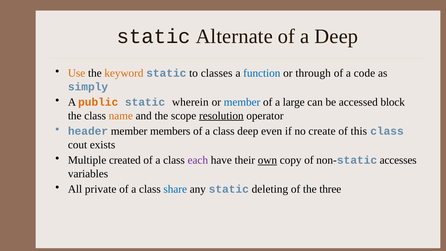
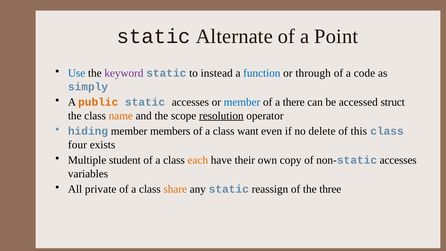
a Deep: Deep -> Point (336, 36)
Use colour: orange -> blue (77, 73)
keyword colour: orange -> purple (124, 73)
classes: classes -> instead (217, 73)
wherein: wherein -> accesses (190, 102)
large: large -> there (294, 102)
block: block -> struct (393, 102)
header: header -> hiding (88, 131)
class deep: deep -> want (248, 131)
create: create -> delete (322, 131)
cout: cout -> four (77, 145)
created: created -> student (125, 160)
each colour: purple -> orange (198, 160)
own underline: present -> none (267, 160)
share colour: blue -> orange (175, 189)
deleting: deleting -> reassign (270, 189)
